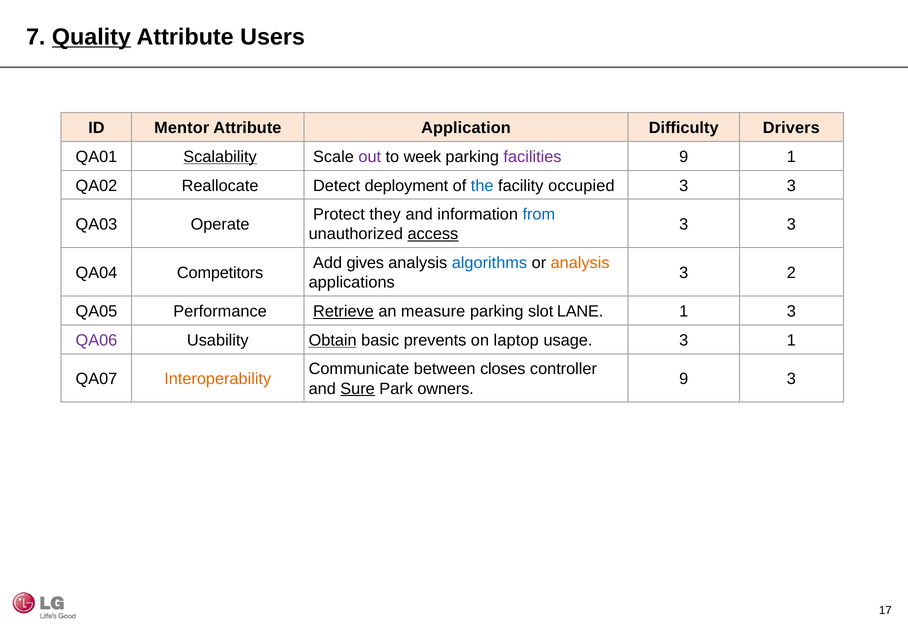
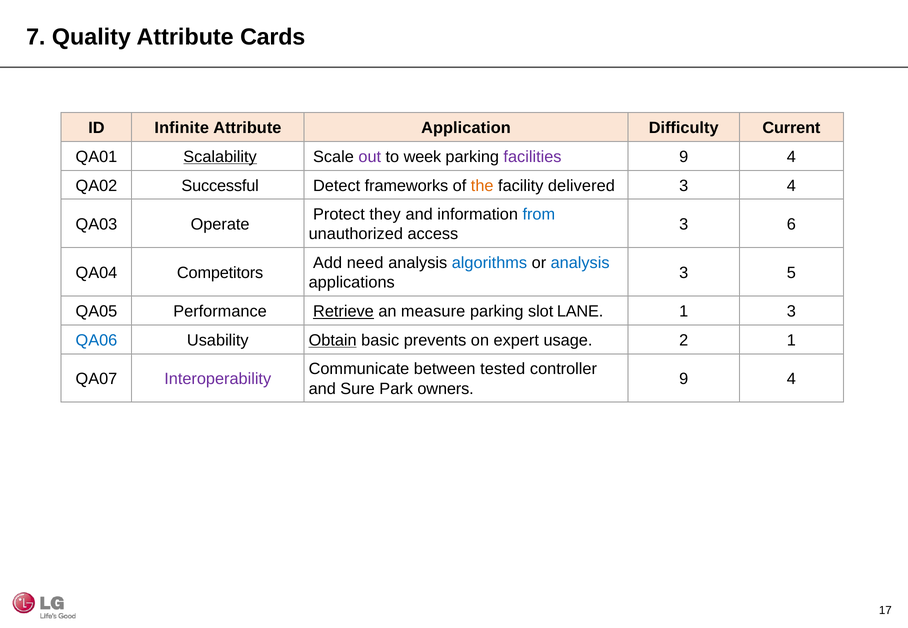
Quality underline: present -> none (91, 37)
Users: Users -> Cards (273, 37)
Mentor: Mentor -> Infinite (182, 128)
Drivers: Drivers -> Current (791, 128)
1: 1 -> 4 (791, 157)
Reallocate: Reallocate -> Successful (220, 186)
deployment: deployment -> frameworks (406, 186)
the colour: blue -> orange (482, 186)
occupied: occupied -> delivered (581, 186)
3: 3 -> 4 (791, 186)
3: 3 -> 6 (791, 225)
access underline: present -> none (433, 234)
gives: gives -> need (365, 263)
analysis colour: orange -> blue (580, 263)
2: 2 -> 5 (791, 273)
QA06 colour: purple -> blue (96, 341)
laptop: laptop -> expert (516, 341)
usage 3: 3 -> 2 (684, 341)
closes: closes -> tested (503, 369)
Interoperability colour: orange -> purple (218, 379)
3: 3 -> 4 (791, 379)
Sure underline: present -> none (358, 389)
